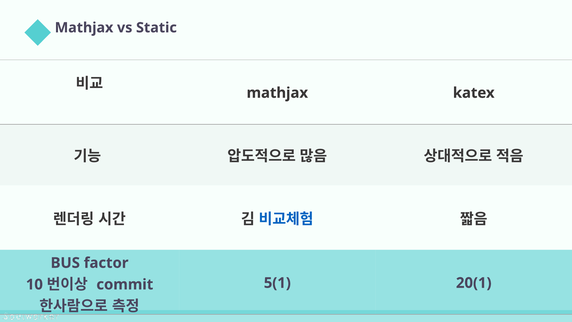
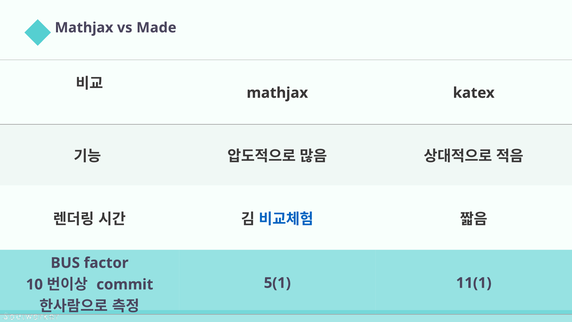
Static: Static -> Made (156, 28)
20(1: 20(1 -> 11(1 (474, 283)
